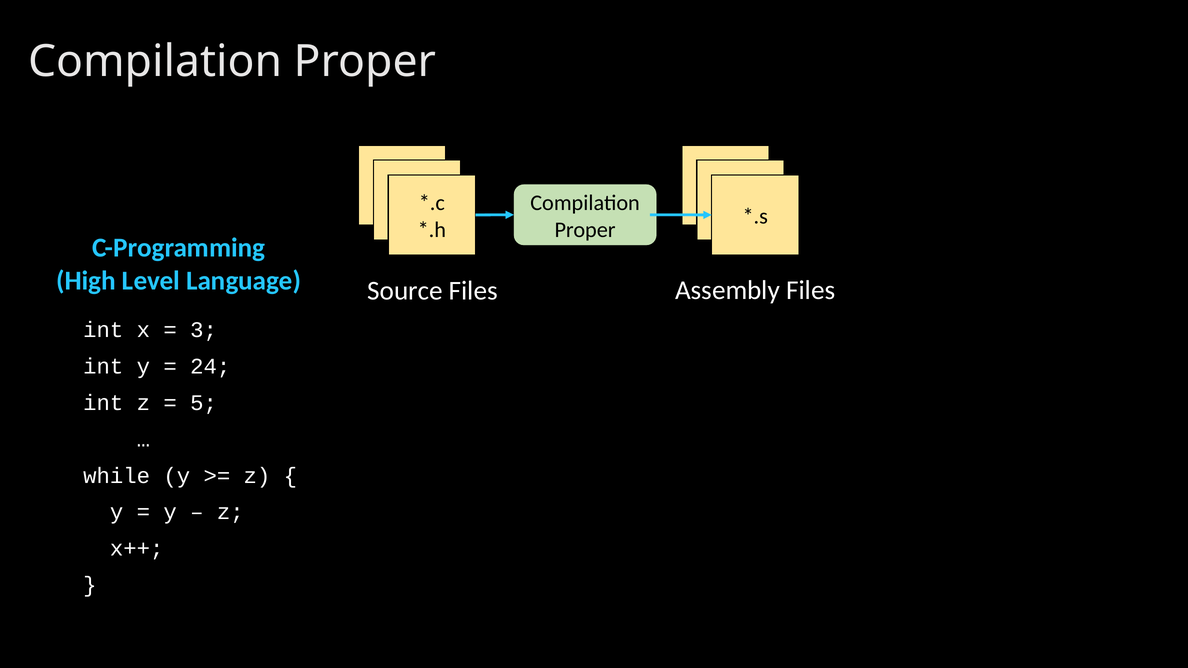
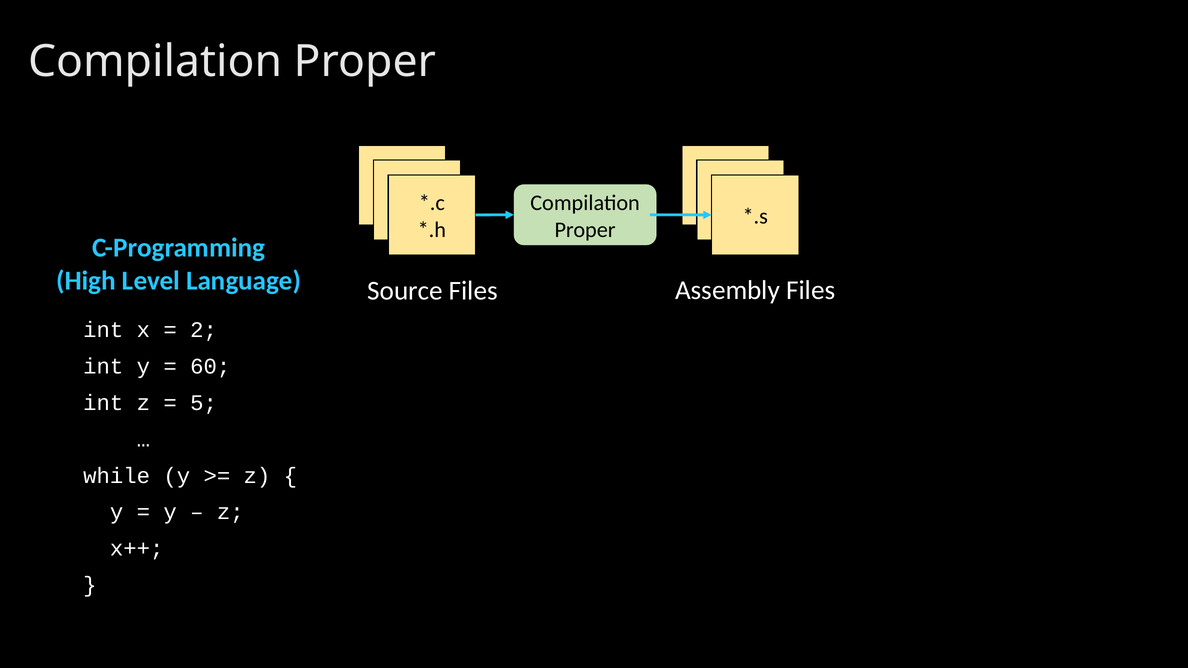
3: 3 -> 2 (204, 330)
24: 24 -> 60 (210, 367)
